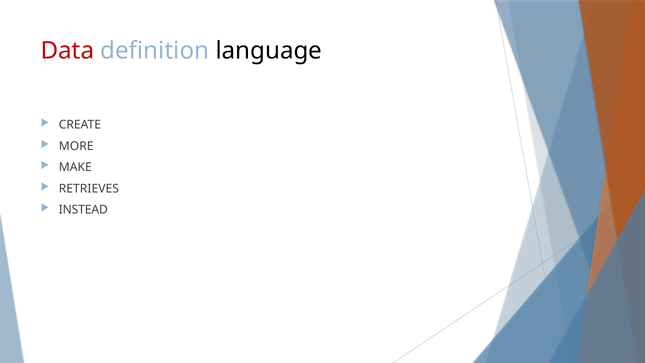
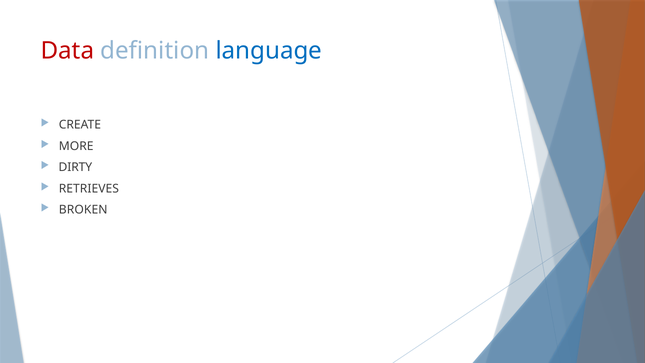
language colour: black -> blue (269, 51)
MAKE: MAKE -> DIRTY (75, 167)
INSTEAD: INSTEAD -> BROKEN (83, 210)
